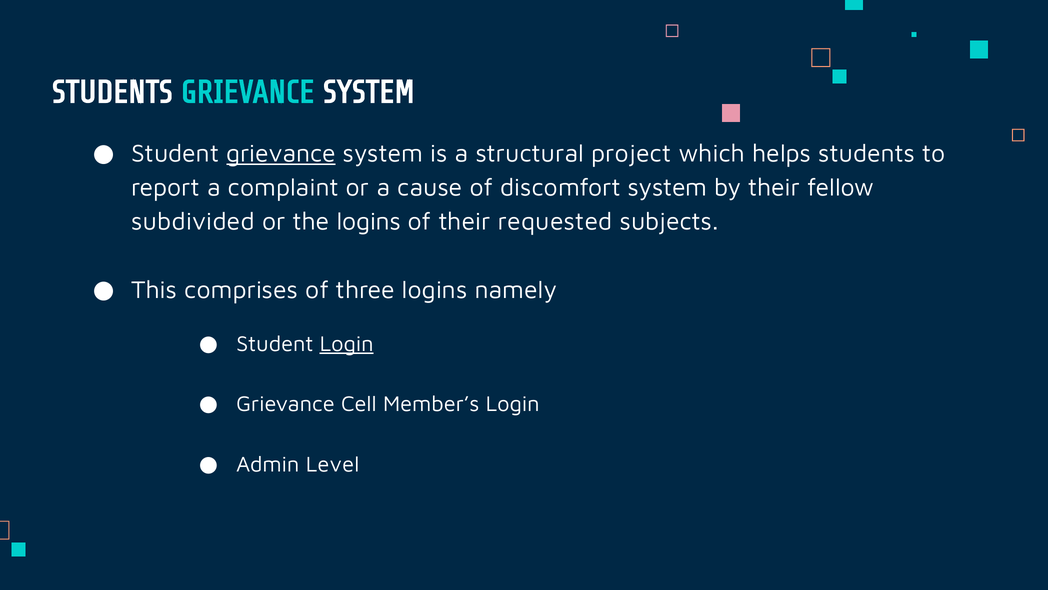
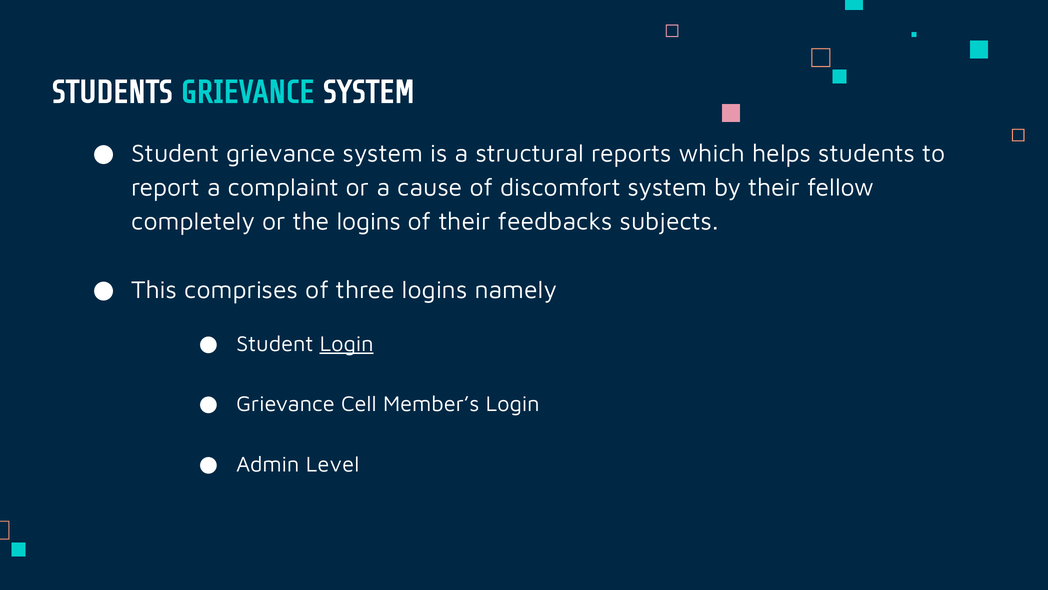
grievance underline: present -> none (281, 153)
project: project -> reports (631, 153)
subdivided: subdivided -> completely (193, 222)
requested: requested -> feedbacks (555, 222)
